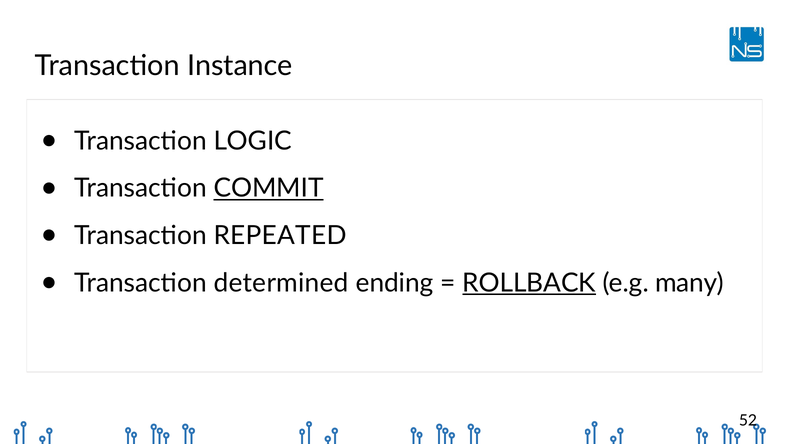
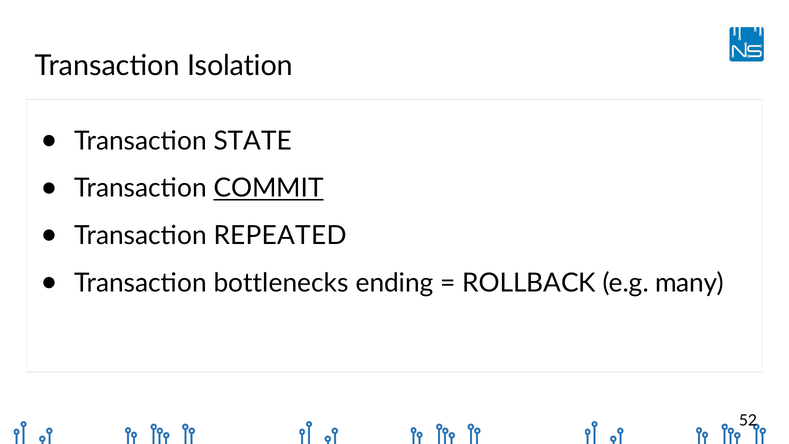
Instance: Instance -> Isolation (240, 66)
LOGIC: LOGIC -> STATE (253, 141)
determined: determined -> bottlenecks (281, 283)
ROLLBACK underline: present -> none (529, 283)
